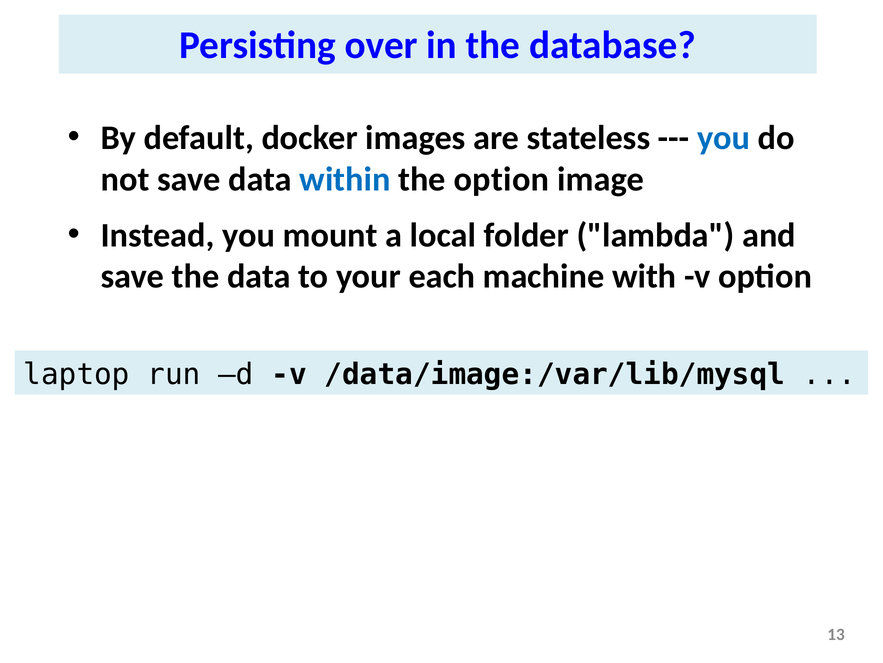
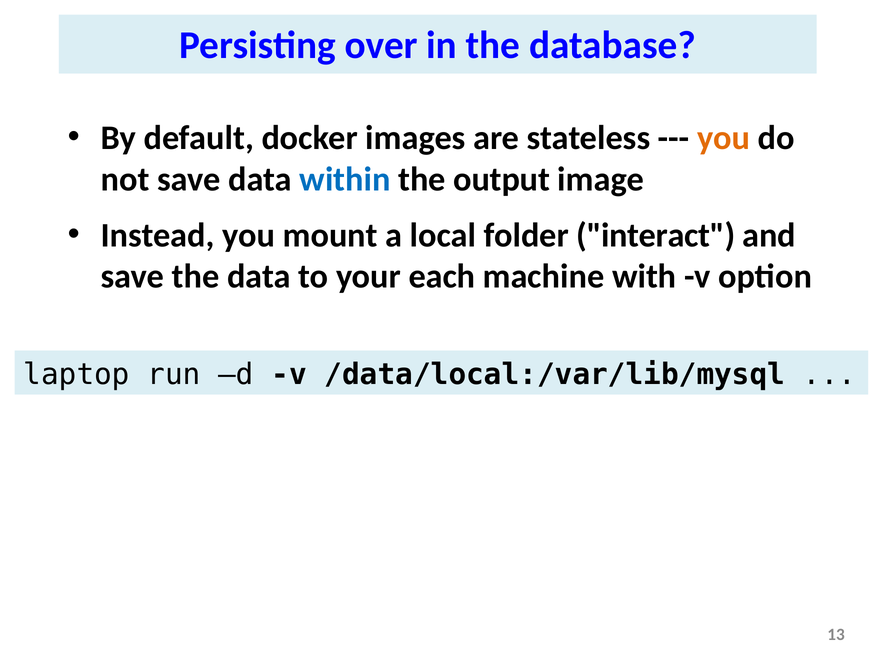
you colour: blue -> orange (724, 138)
the option: option -> output (502, 179)
lambda: lambda -> interact (656, 235)
/data/image:/var/lib/mysql: /data/image:/var/lib/mysql -> /data/local:/var/lib/mysql (555, 374)
